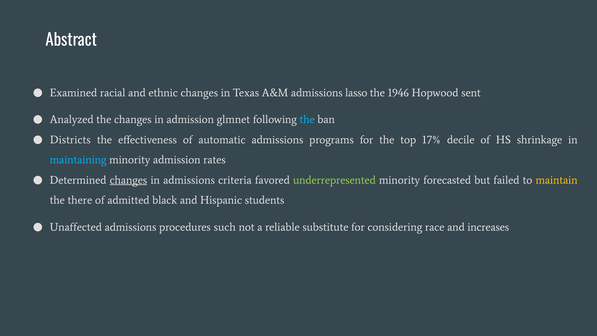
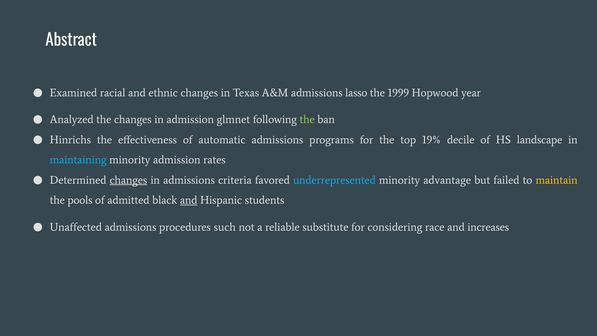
1946: 1946 -> 1999 (398, 93)
sent: sent -> year (471, 93)
the colour: light blue -> light green (307, 119)
Districts: Districts -> Hinrichs (70, 140)
17%: 17% -> 19% (432, 140)
shrinkage: shrinkage -> landscape (540, 140)
underrepresented colour: light green -> light blue (334, 180)
forecasted: forecasted -> advantage (447, 180)
there: there -> pools (80, 200)
and underline: none -> present (189, 200)
